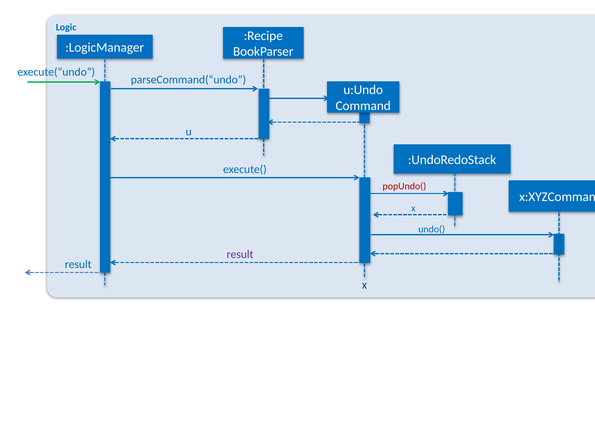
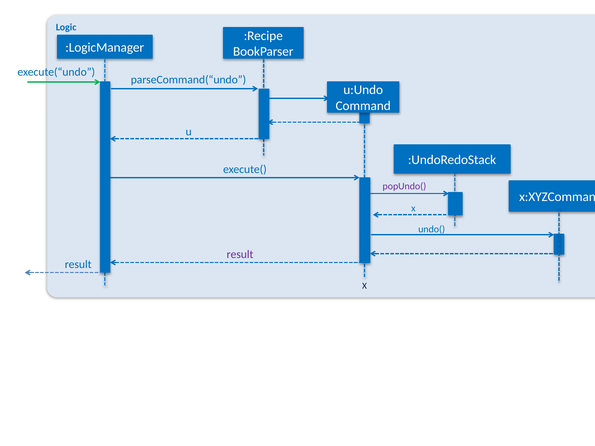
popUndo( colour: red -> purple (404, 186)
